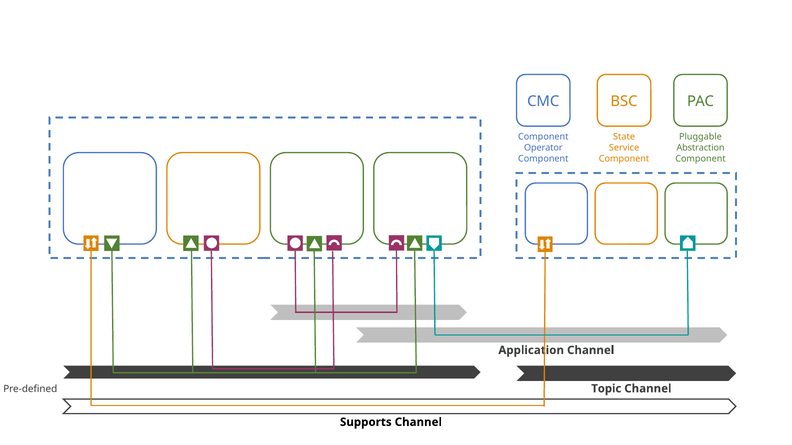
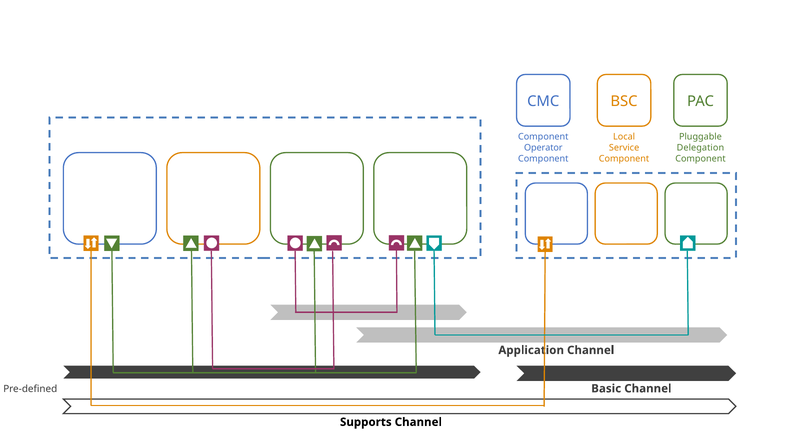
State: State -> Local (624, 137)
Abstraction: Abstraction -> Delegation (700, 148)
Topic: Topic -> Basic (606, 389)
